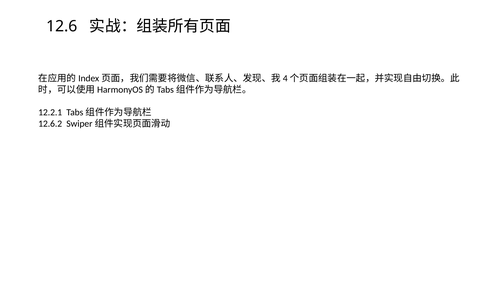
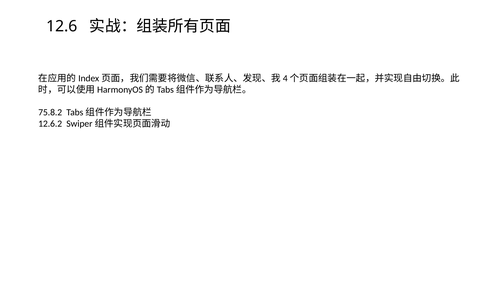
12.2.1: 12.2.1 -> 75.8.2 (50, 112)
